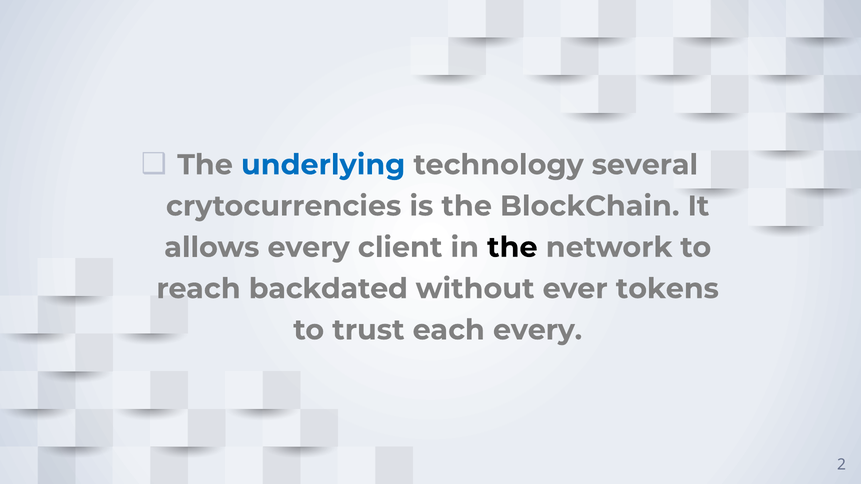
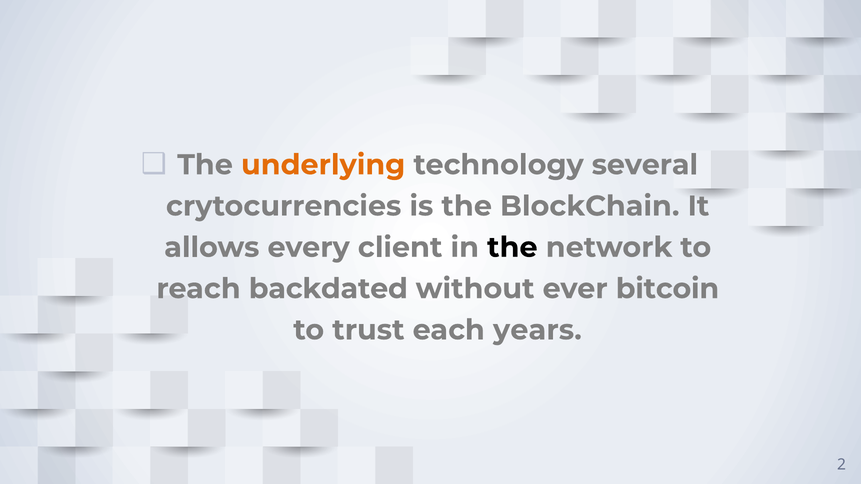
underlying colour: blue -> orange (323, 165)
tokens: tokens -> bitcoin (667, 289)
each every: every -> years (537, 330)
